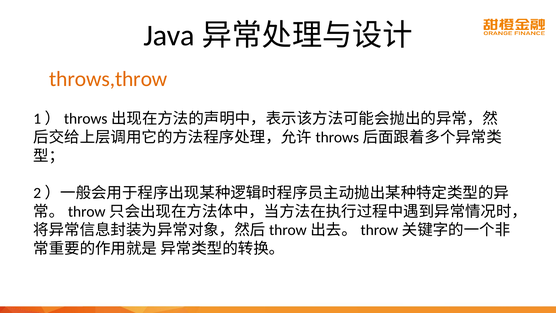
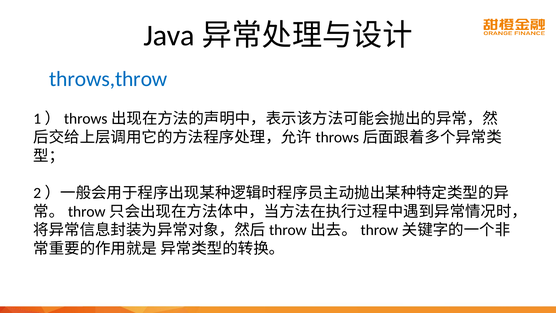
throws,throw colour: orange -> blue (108, 79)
